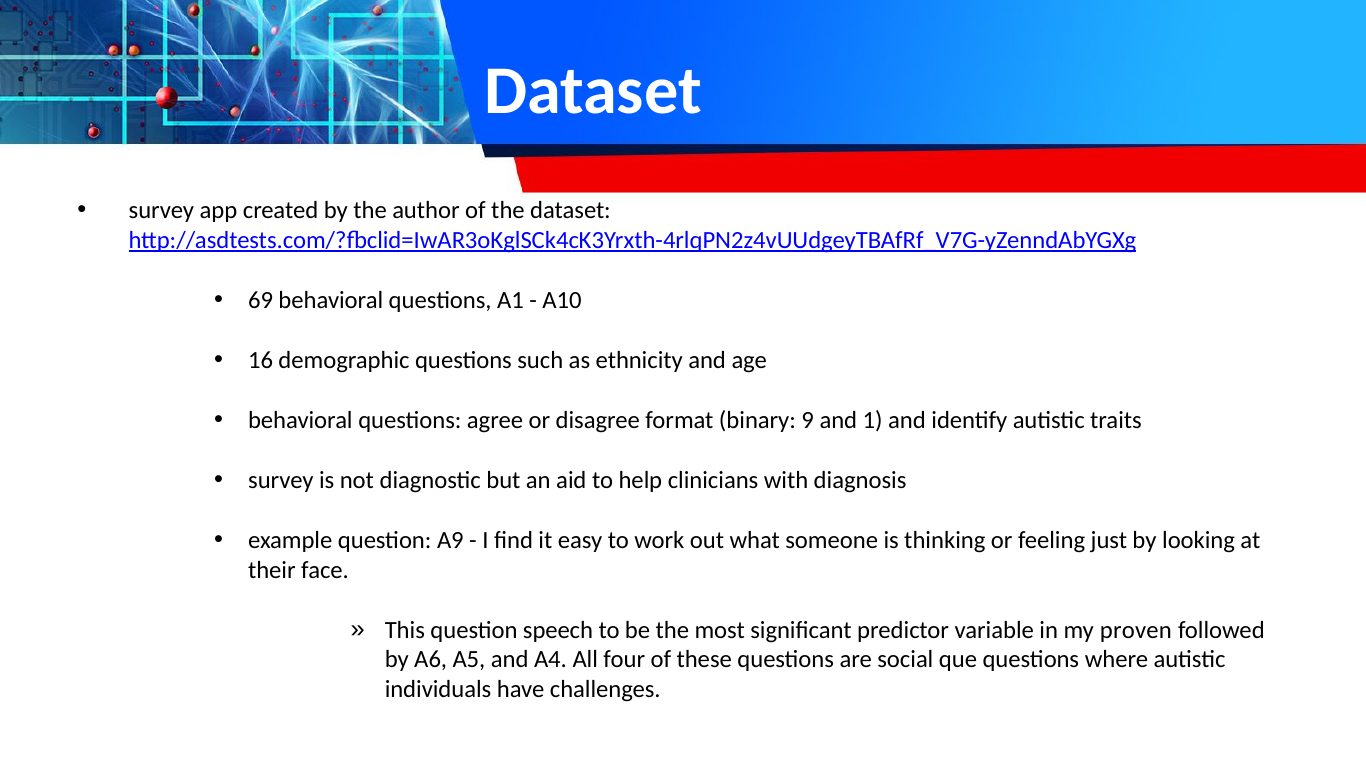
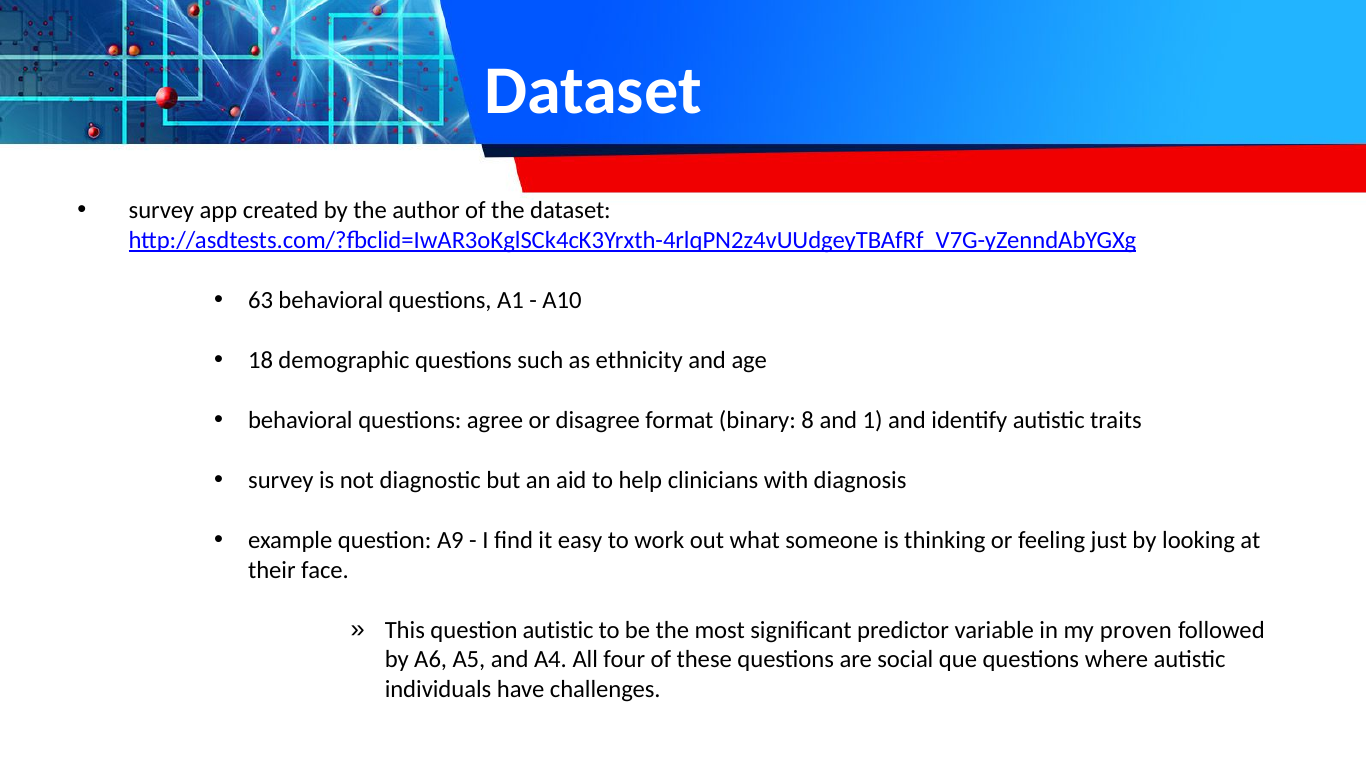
69: 69 -> 63 (261, 301)
16: 16 -> 18 (261, 361)
9: 9 -> 8 (808, 421)
question speech: speech -> autistic (558, 630)
